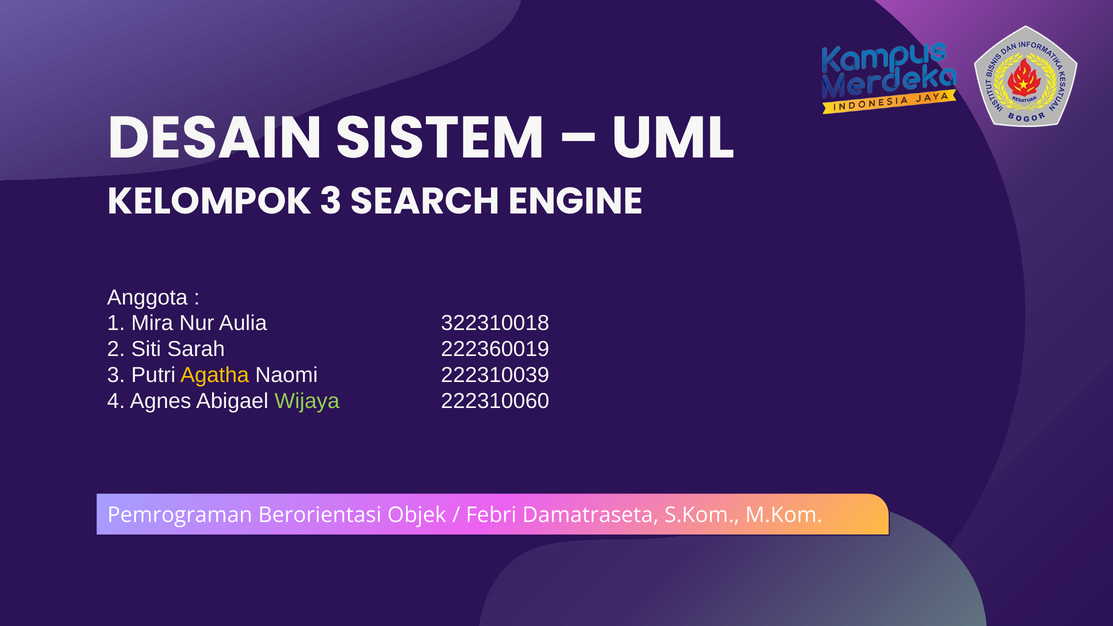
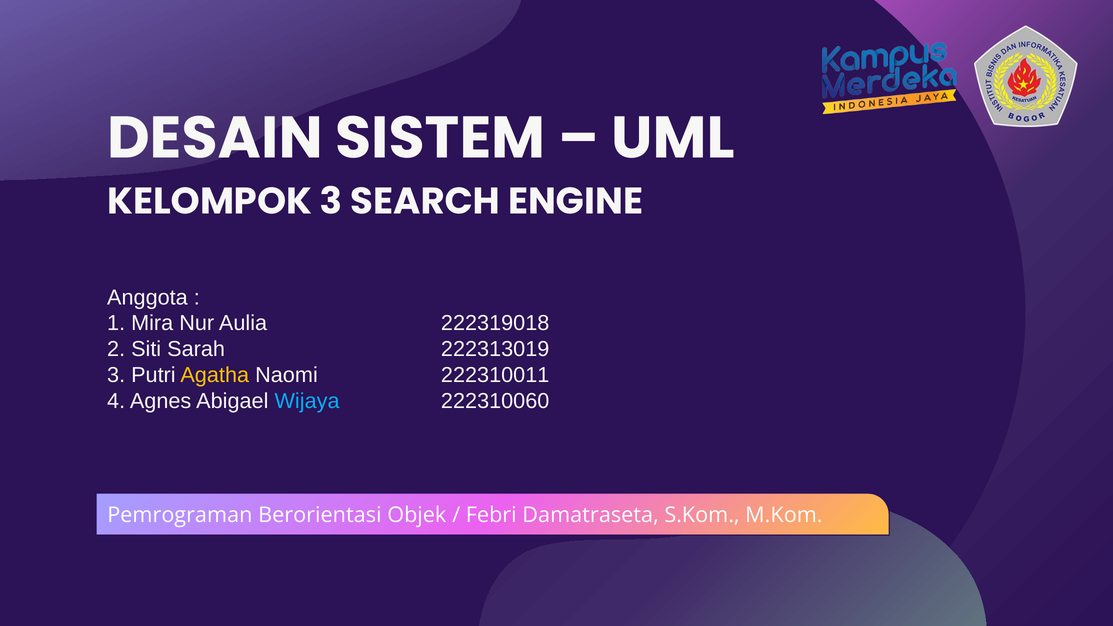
322310018: 322310018 -> 222319018 (495, 323)
222360019: 222360019 -> 222313019 (495, 349)
222310039: 222310039 -> 222310011 (495, 375)
Wijaya colour: light green -> light blue (307, 401)
